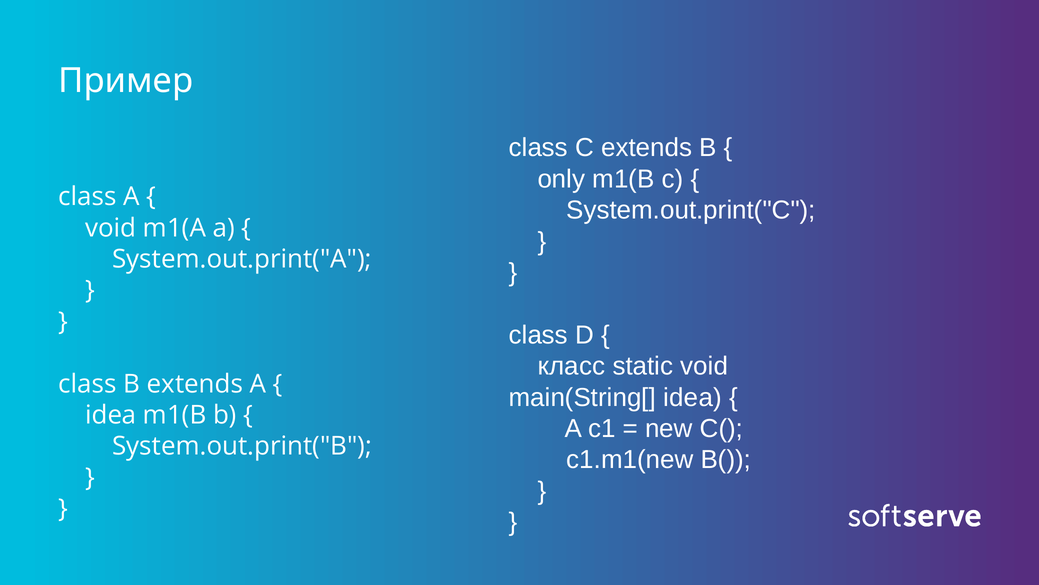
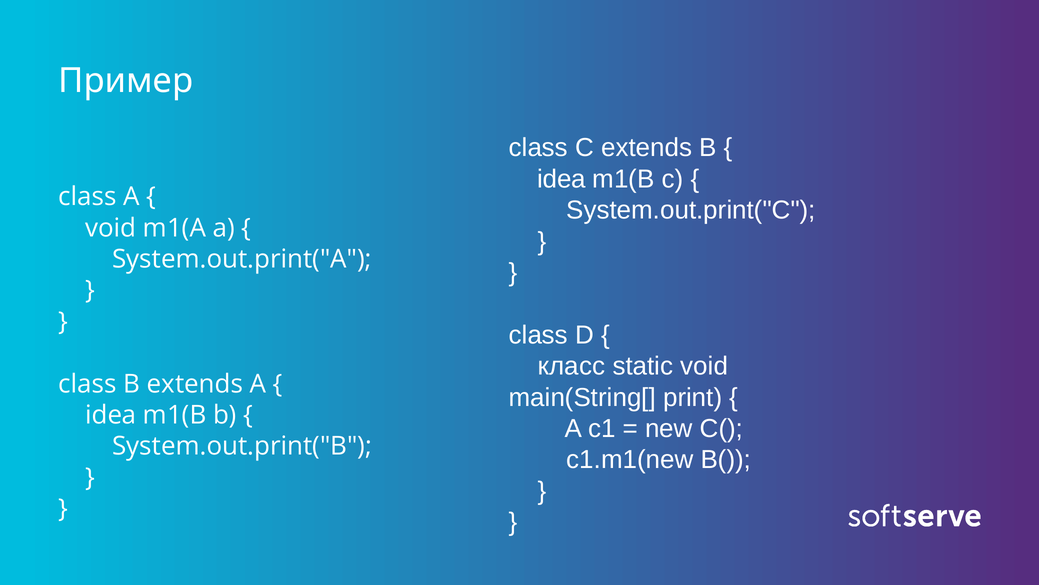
only: only -> idea (561, 179)
main(String[ idea: idea -> print (693, 397)
